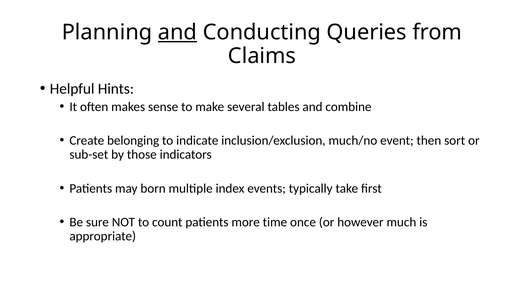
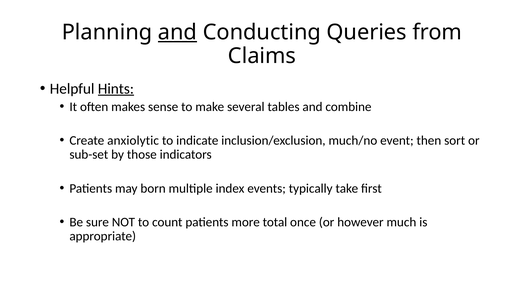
Hints underline: none -> present (116, 89)
belonging: belonging -> anxiolytic (133, 140)
time: time -> total (275, 222)
